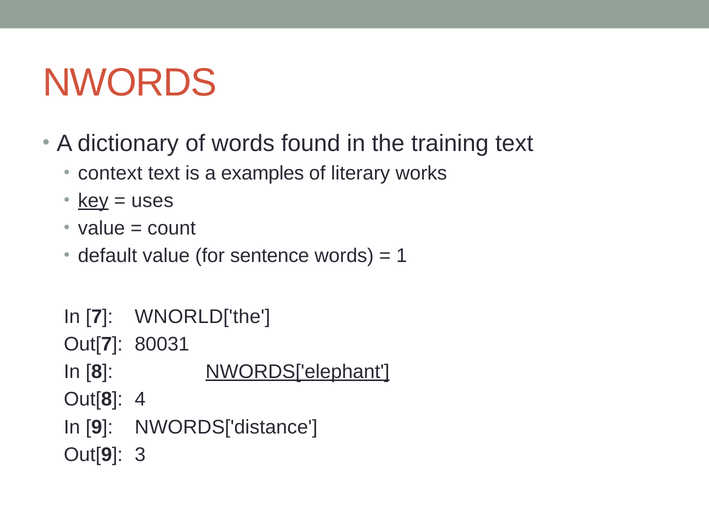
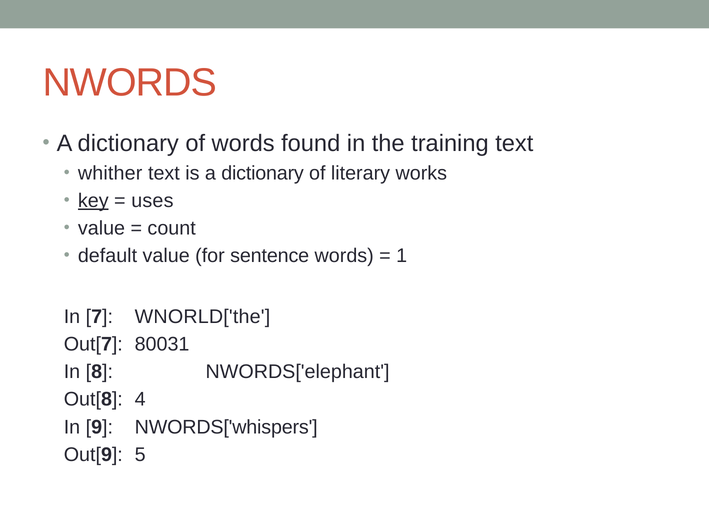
context: context -> whither (110, 173)
is a examples: examples -> dictionary (263, 173)
NWORDS['elephant underline: present -> none (298, 372)
NWORDS['distance: NWORDS['distance -> NWORDS['whispers (226, 427)
3: 3 -> 5 (140, 454)
